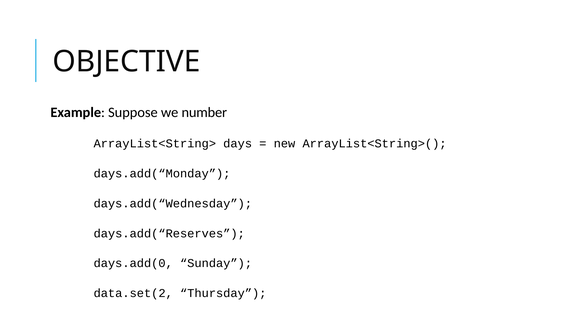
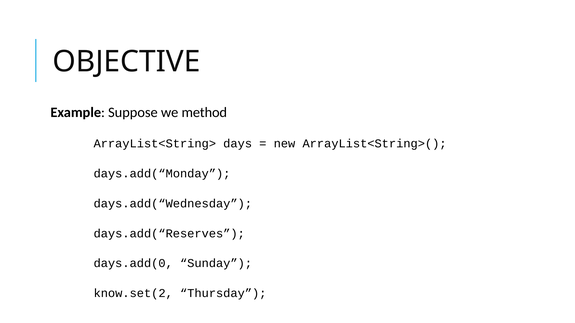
number: number -> method (204, 113)
data.set(2: data.set(2 -> know.set(2 (133, 294)
